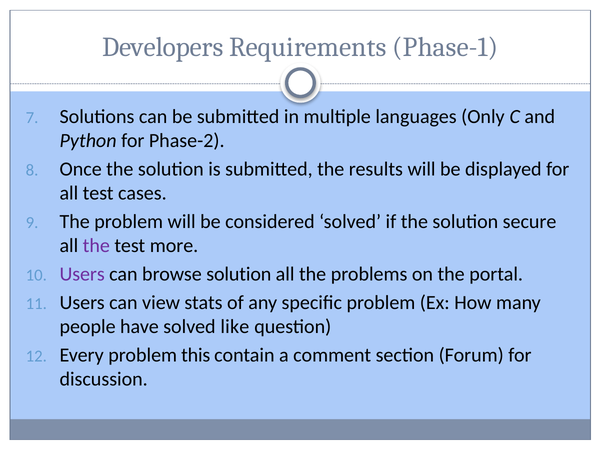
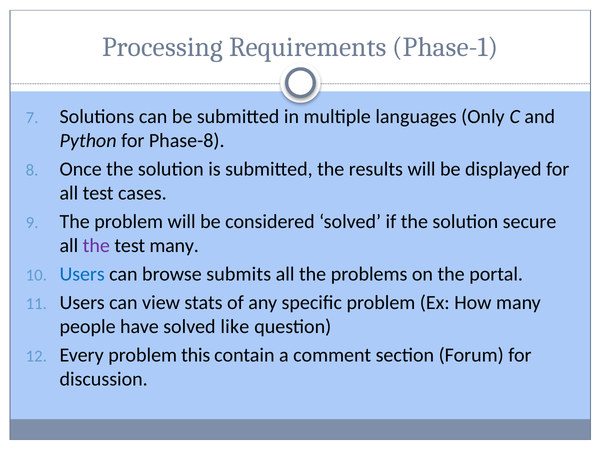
Developers: Developers -> Processing (163, 47)
Phase-2: Phase-2 -> Phase-8 (187, 141)
test more: more -> many (174, 246)
Users colour: purple -> blue (82, 275)
browse solution: solution -> submits (239, 275)
